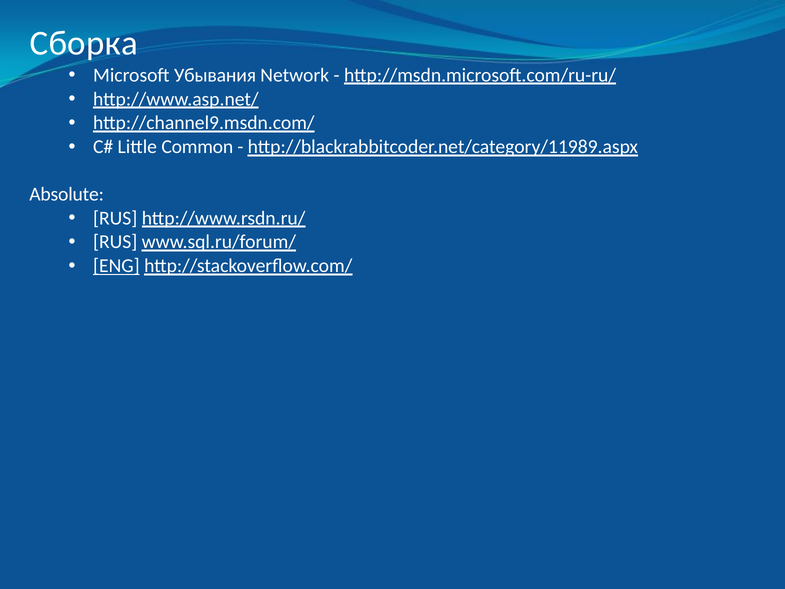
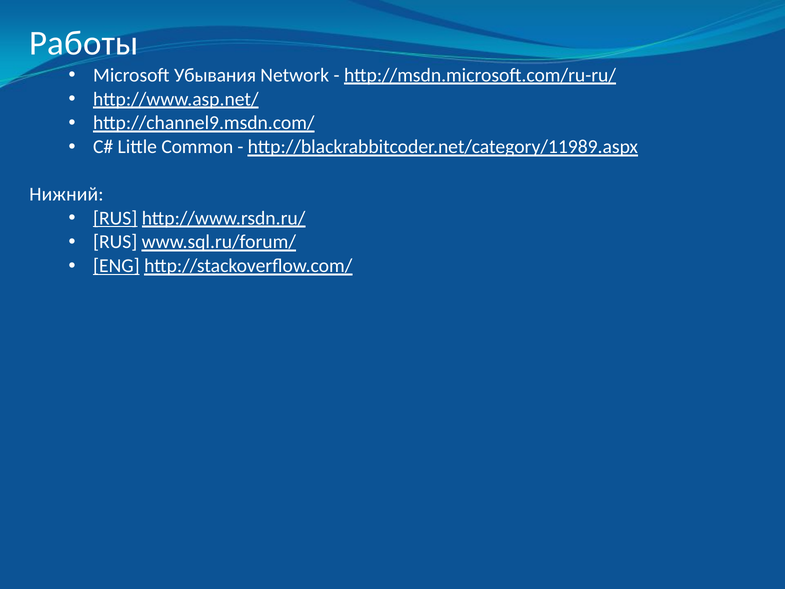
Сборка: Сборка -> Работы (84, 43)
Absolute: Absolute -> Нижний (66, 194)
RUS underline: none -> present (115, 218)
